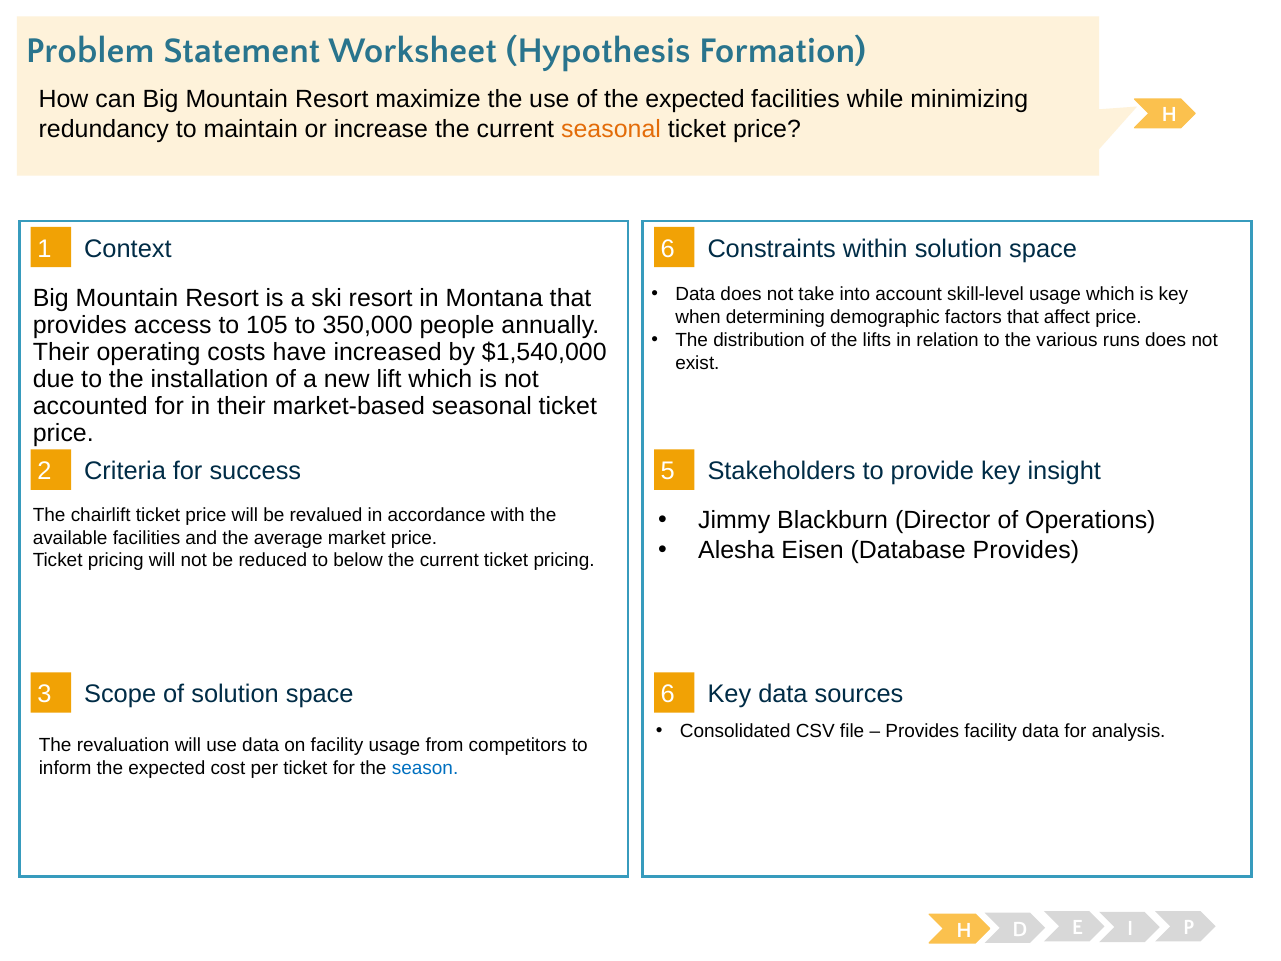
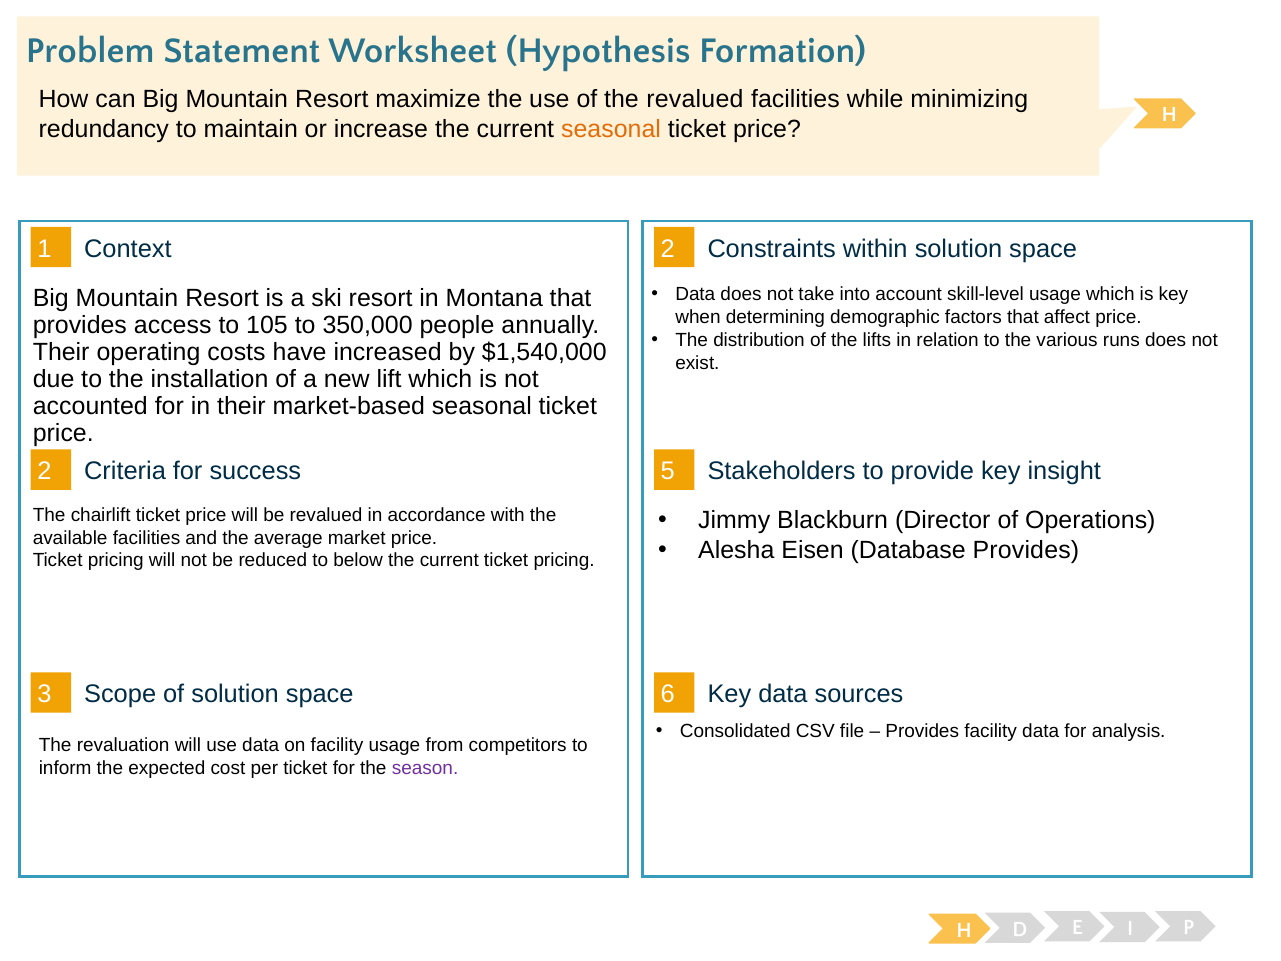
of the expected: expected -> revalued (695, 99)
1 6: 6 -> 2 (668, 249)
season colour: blue -> purple (425, 768)
